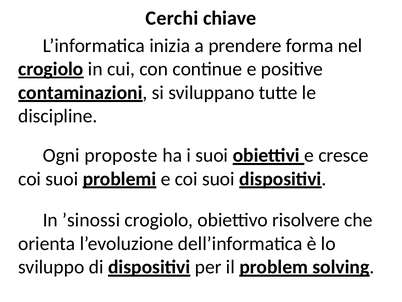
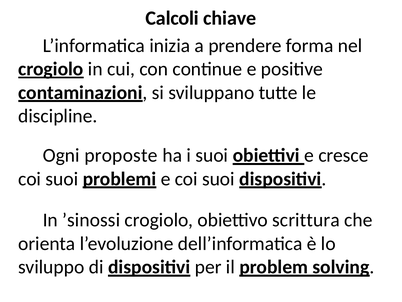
Cerchi: Cerchi -> Calcoli (172, 18)
risolvere: risolvere -> scrittura (306, 220)
